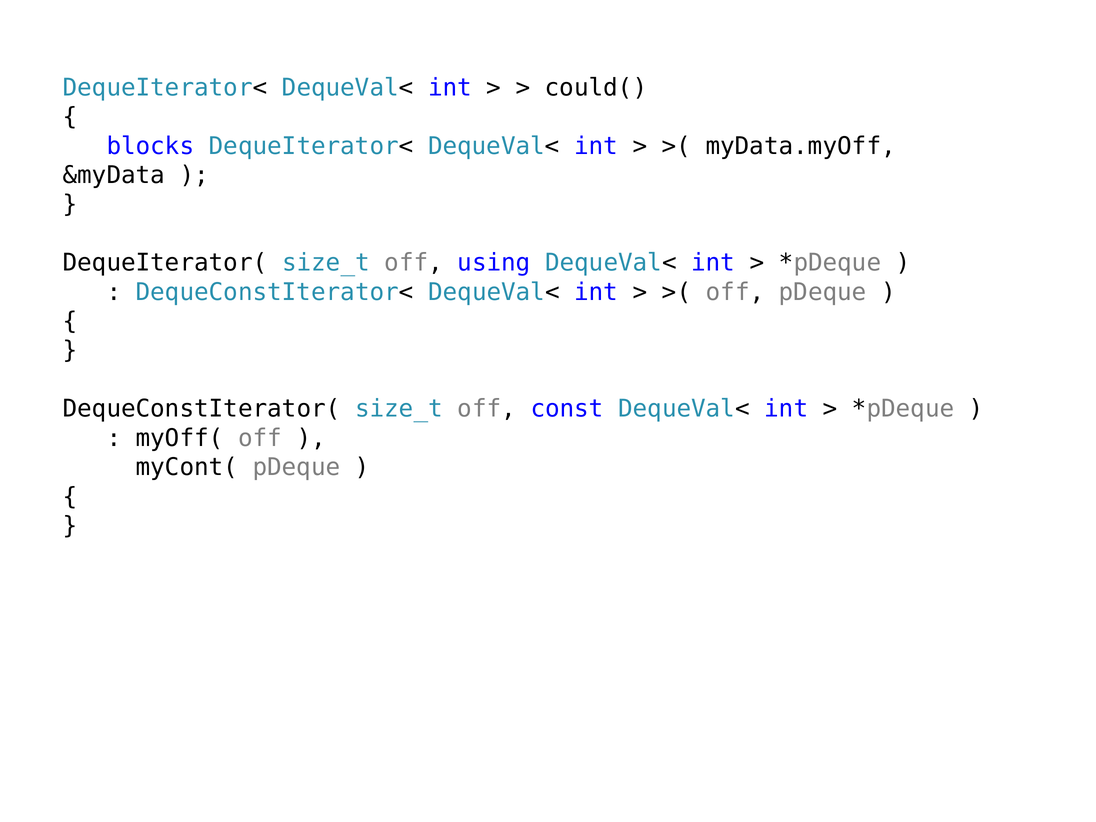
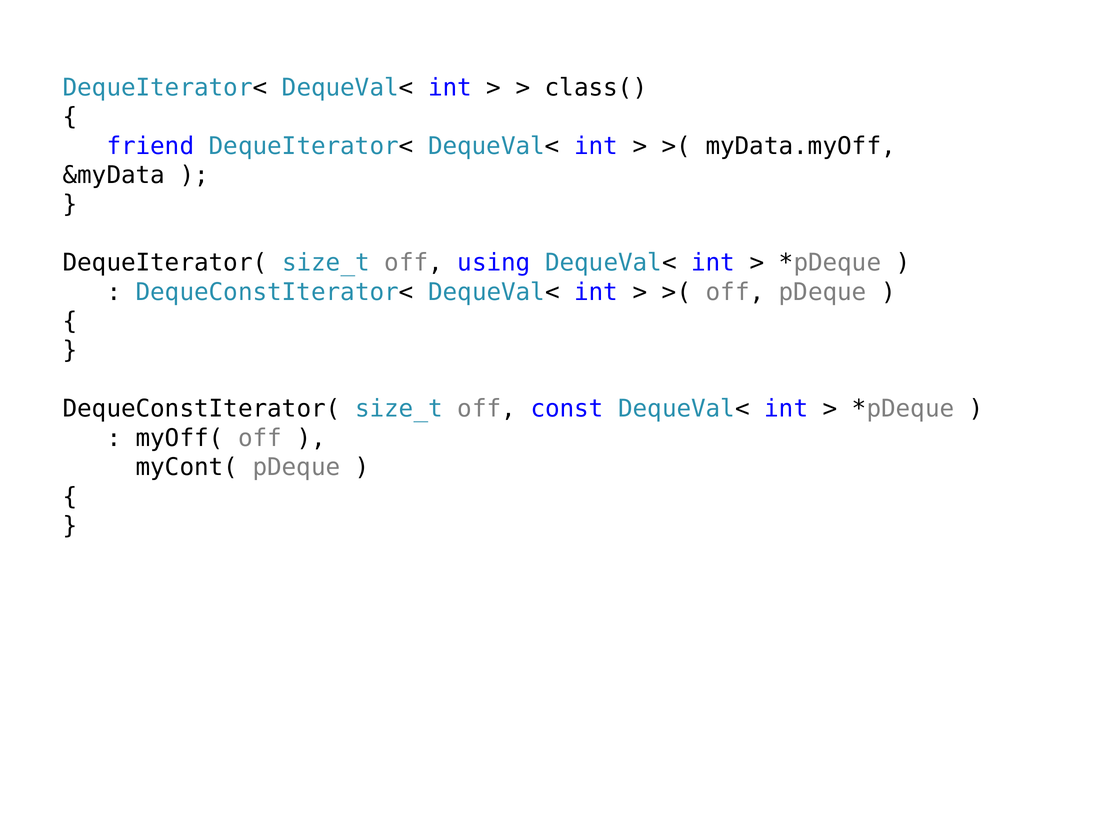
could(: could( -> class( (596, 88)
blocks: blocks -> friend (150, 146)
